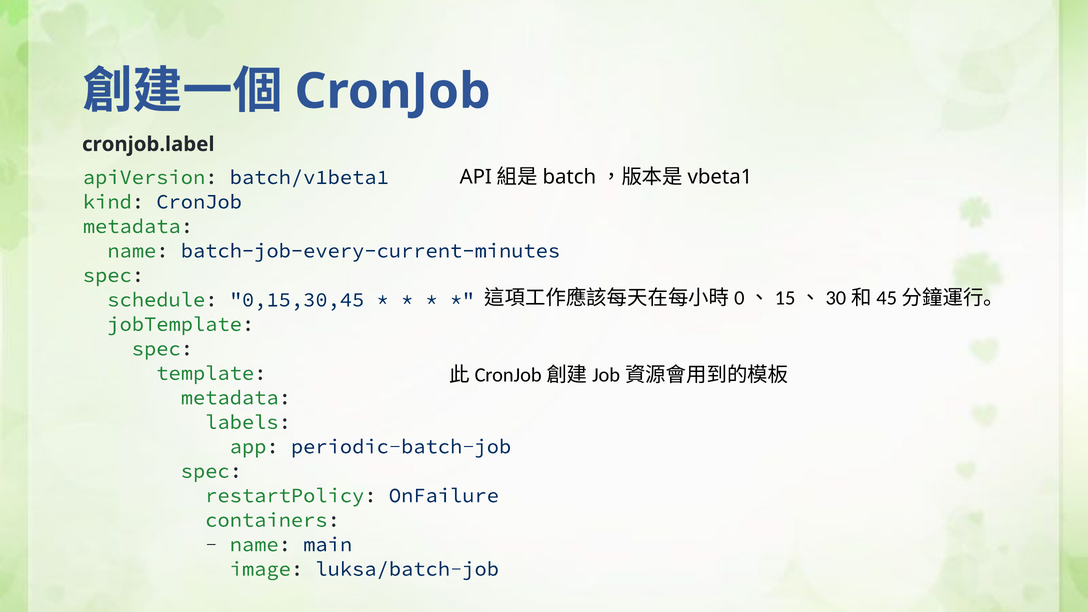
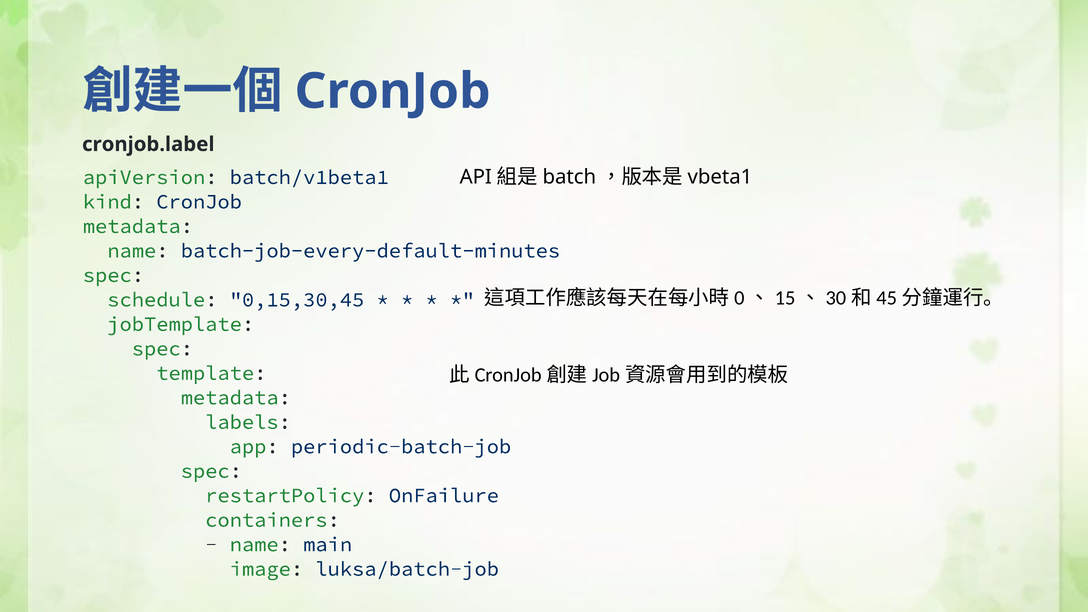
batch-job-every-current-minutes: batch-job-every-current-minutes -> batch-job-every-default-minutes (370, 251)
